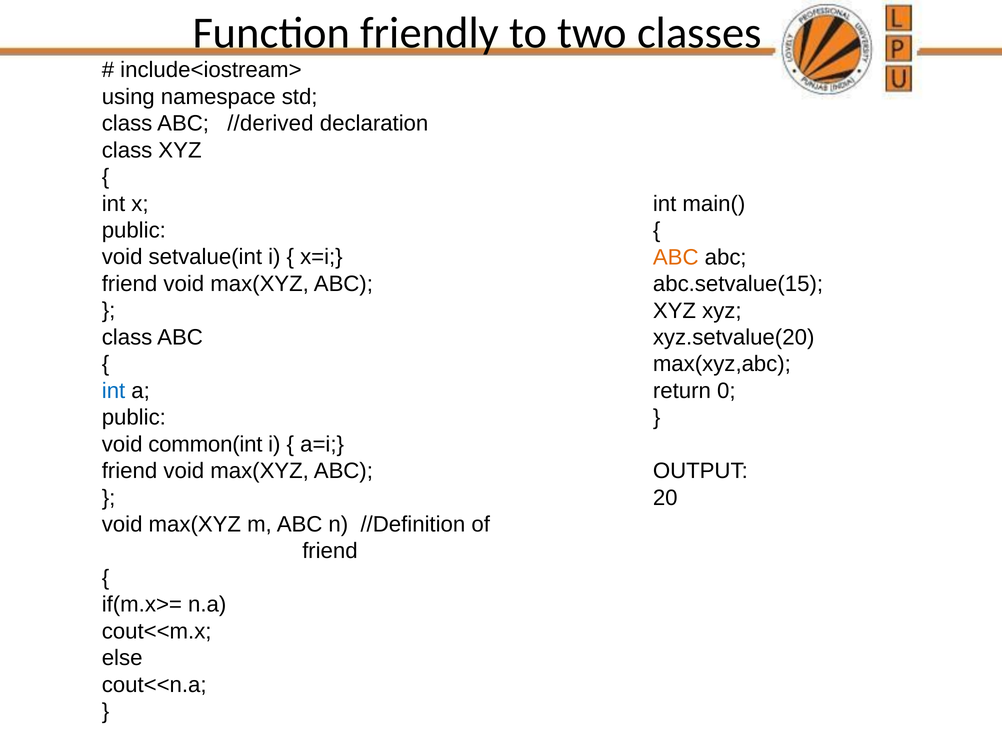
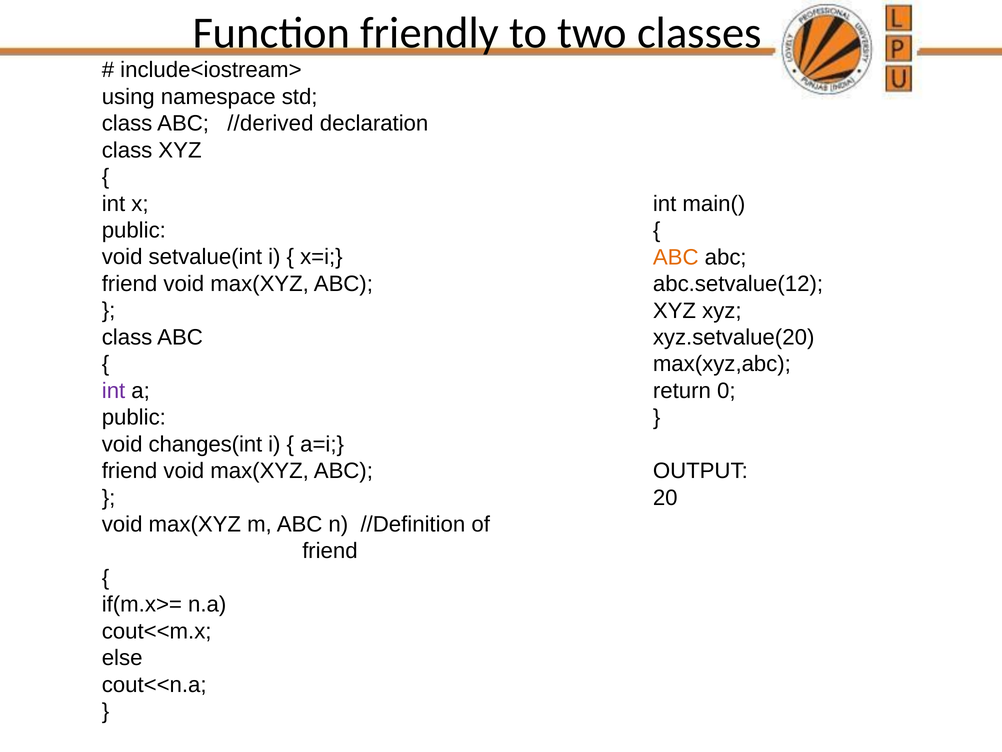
abc.setvalue(15: abc.setvalue(15 -> abc.setvalue(12 (738, 284)
int colour: blue -> purple (114, 390)
common(int: common(int -> changes(int (205, 444)
